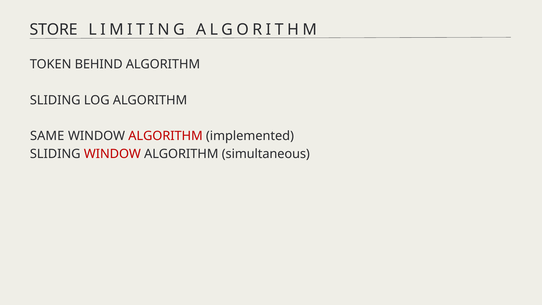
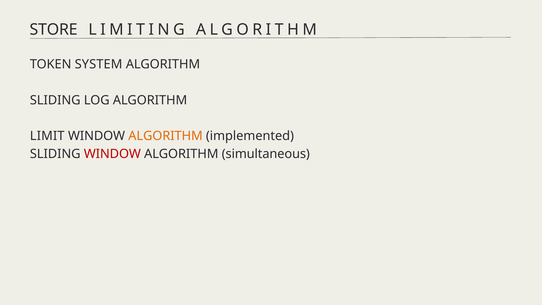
BEHIND: BEHIND -> SYSTEM (99, 64)
SAME: SAME -> LIMIT (47, 136)
ALGORITHM colour: red -> orange (165, 136)
